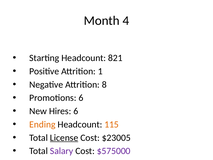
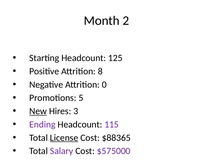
4: 4 -> 2 (126, 21)
821: 821 -> 125 (115, 58)
1: 1 -> 8 (100, 71)
8: 8 -> 0 (104, 84)
Promotions 6: 6 -> 5 (81, 98)
New underline: none -> present (38, 111)
Hires 6: 6 -> 3 (76, 111)
Ending colour: orange -> purple (42, 124)
115 colour: orange -> purple (112, 124)
$23005: $23005 -> $88365 (116, 137)
